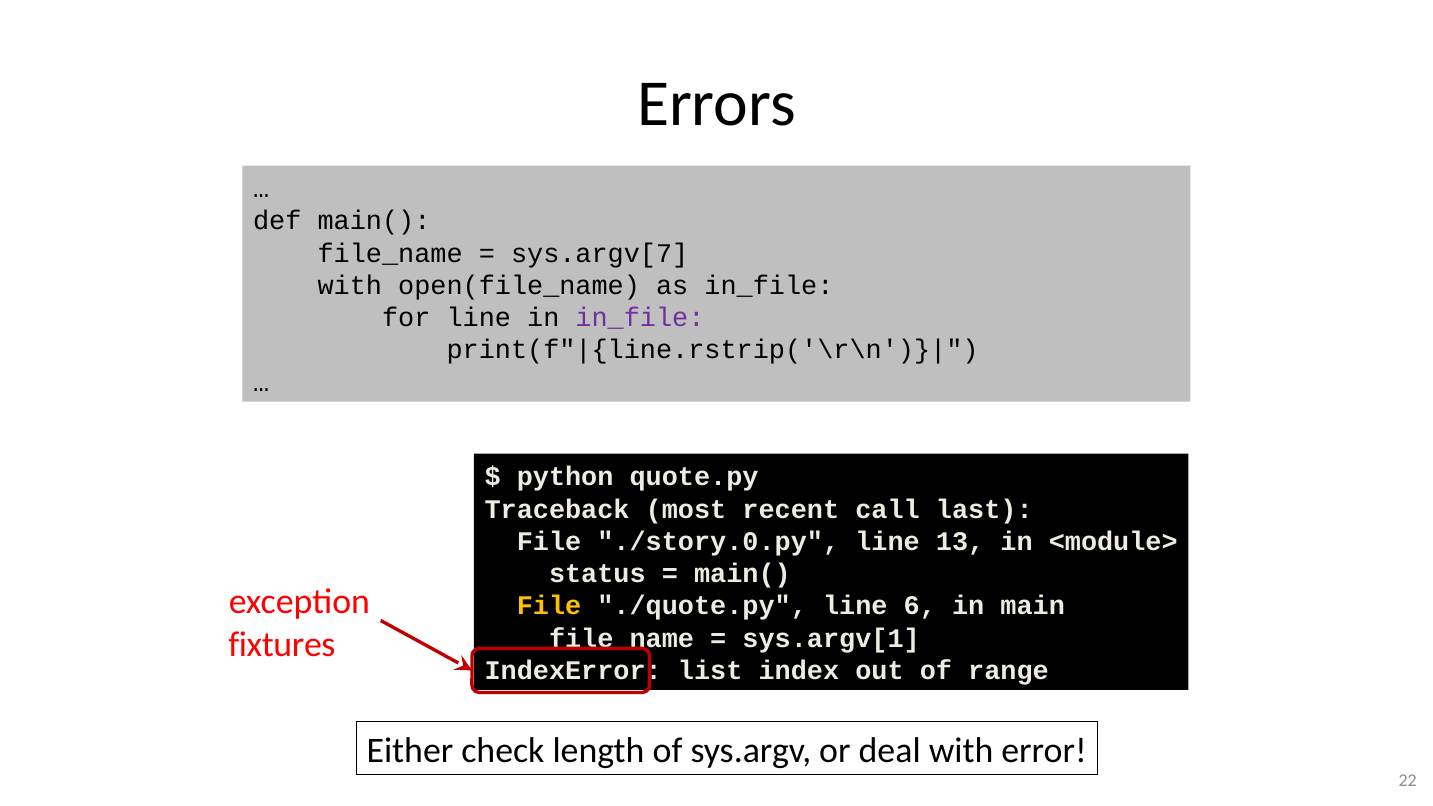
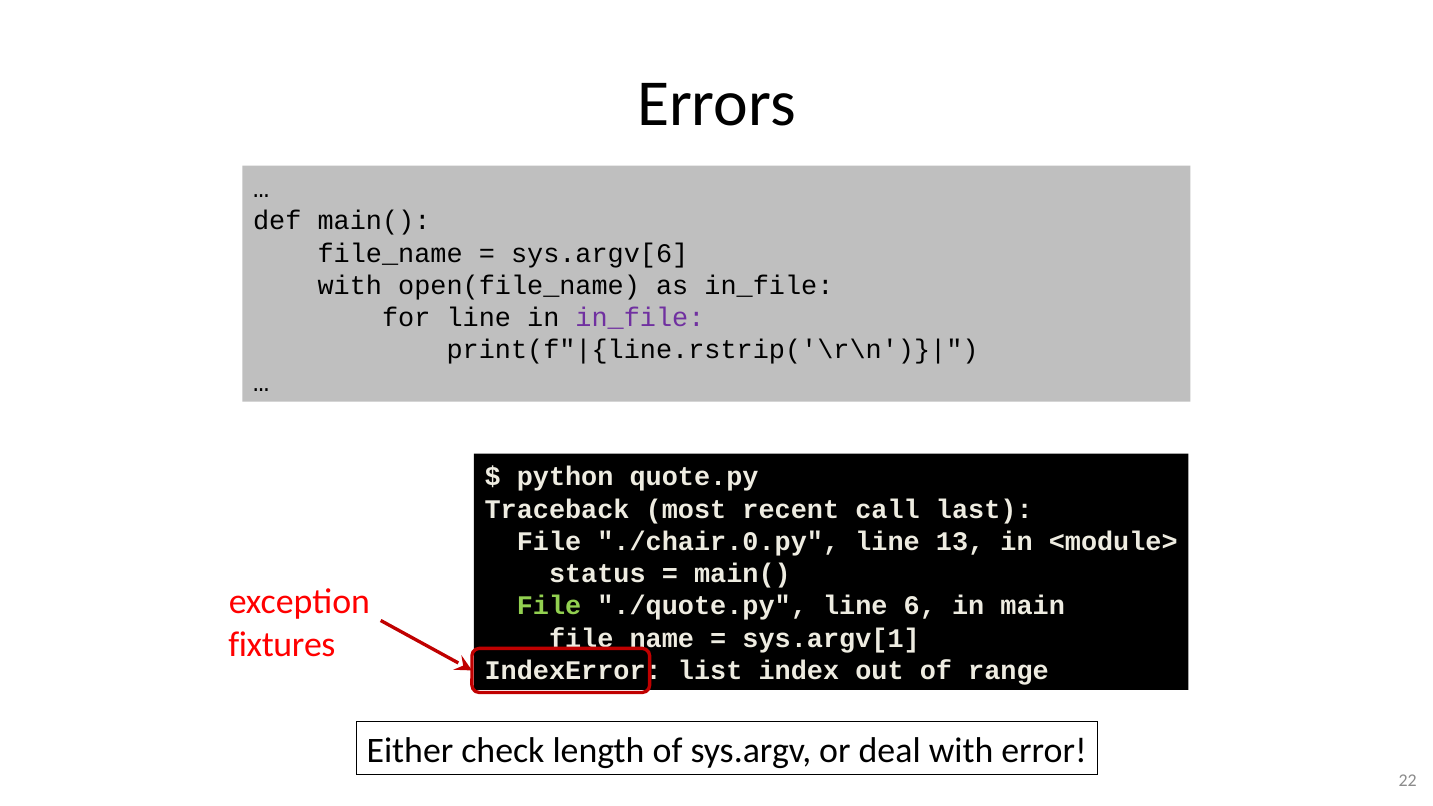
sys.argv[7: sys.argv[7 -> sys.argv[6 (600, 253)
./story.0.py: ./story.0.py -> ./chair.0.py (718, 542)
File colour: yellow -> light green (549, 606)
